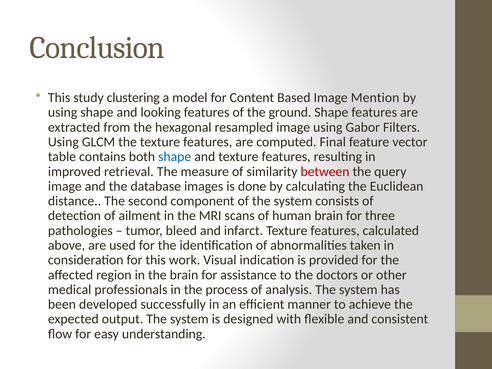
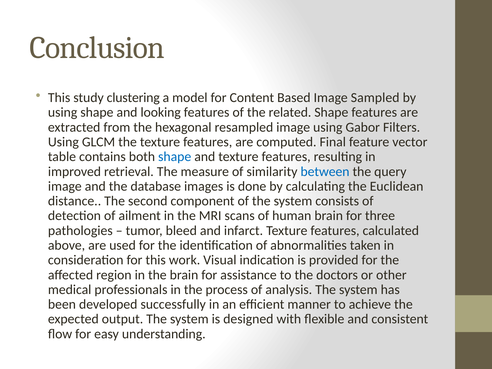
Mention: Mention -> Sampled (375, 98)
ground: ground -> related (290, 112)
between colour: red -> blue (325, 172)
